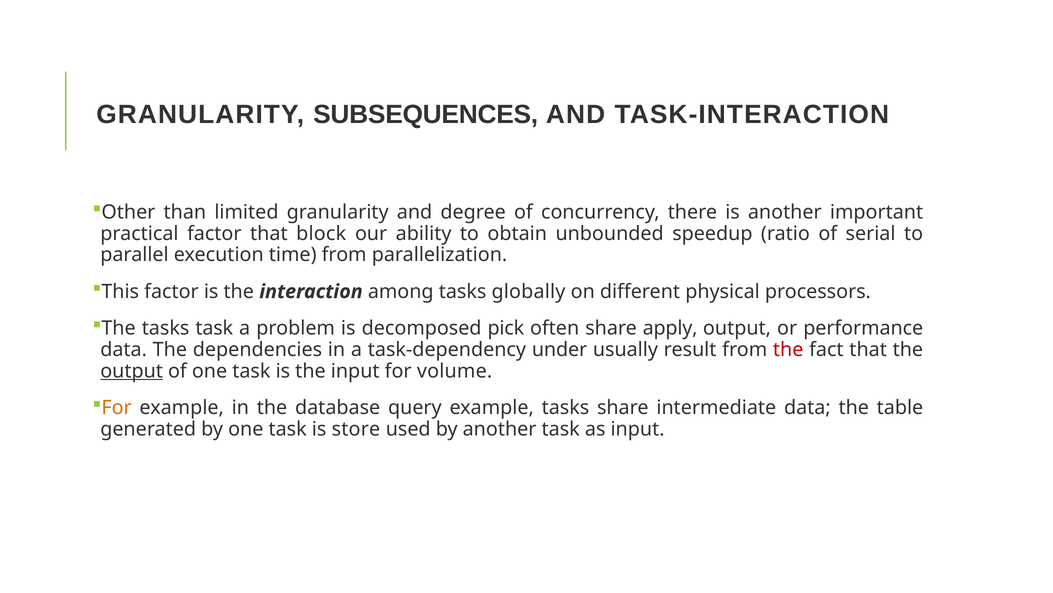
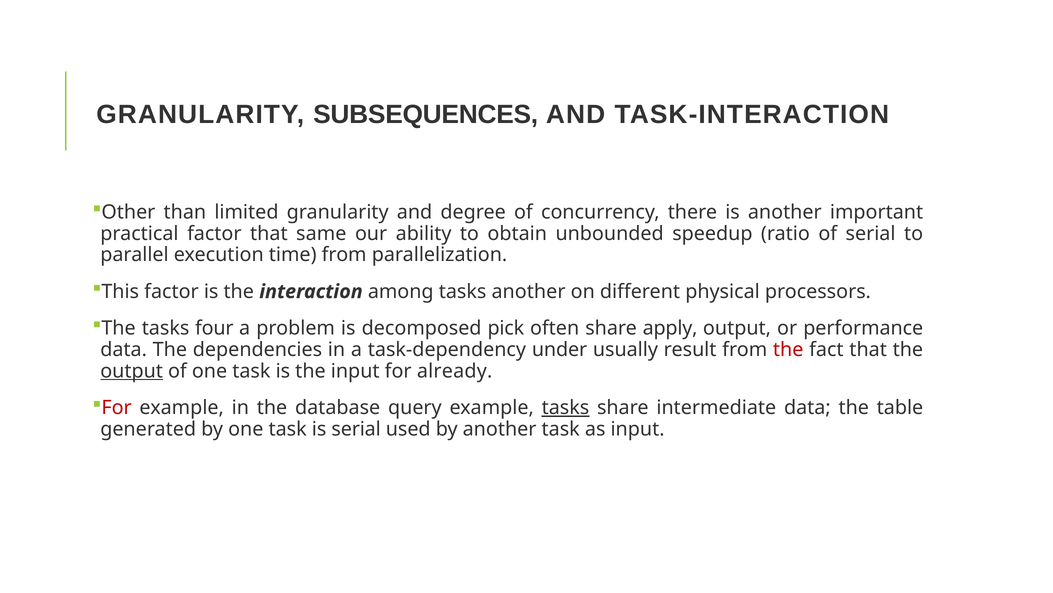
block: block -> same (321, 233)
tasks globally: globally -> another (529, 291)
tasks task: task -> four (214, 328)
volume: volume -> already (455, 371)
For colour: orange -> red (117, 407)
tasks underline: none -> present (565, 407)
is store: store -> serial (356, 429)
